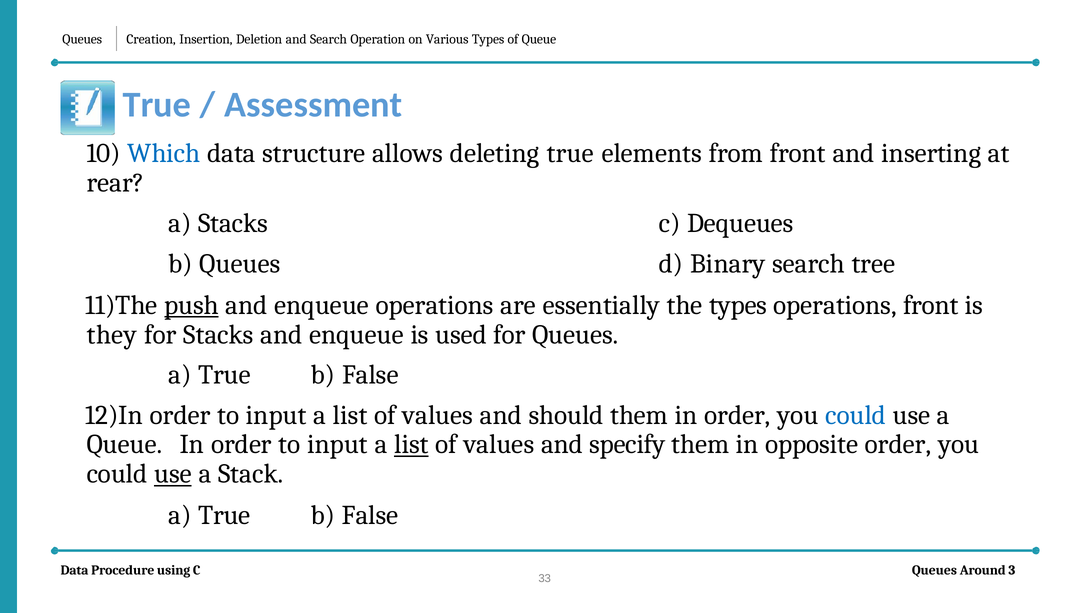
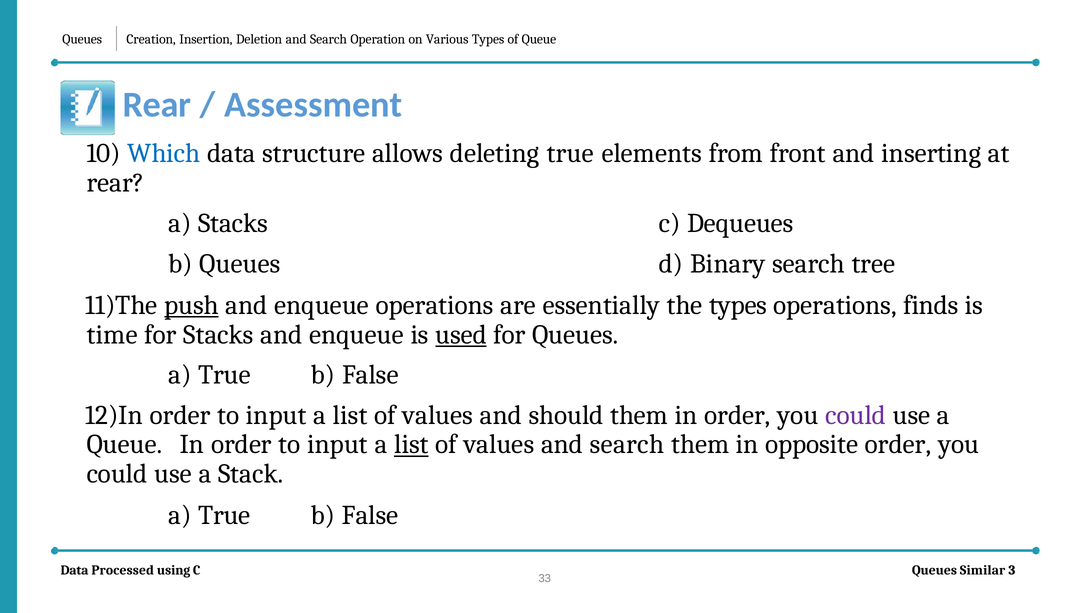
True: True -> Rear (157, 105)
operations front: front -> finds (931, 305)
they: they -> time (112, 335)
used underline: none -> present (461, 335)
could colour: blue -> purple (856, 415)
values and specify: specify -> search (627, 445)
use underline: present -> none (173, 474)
Procedure: Procedure -> Processed (123, 570)
Around: Around -> Similar (983, 570)
